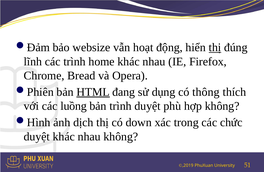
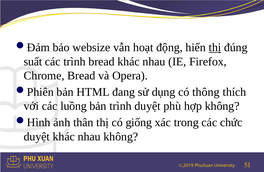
lĩnh: lĩnh -> suất (33, 61)
trình home: home -> bread (102, 61)
HTML underline: present -> none (93, 92)
dịch: dịch -> thân (83, 122)
down: down -> giống (139, 122)
